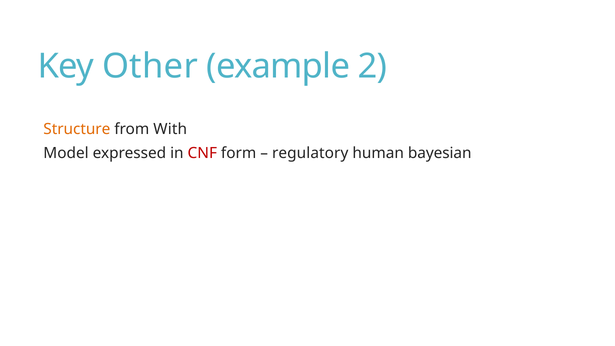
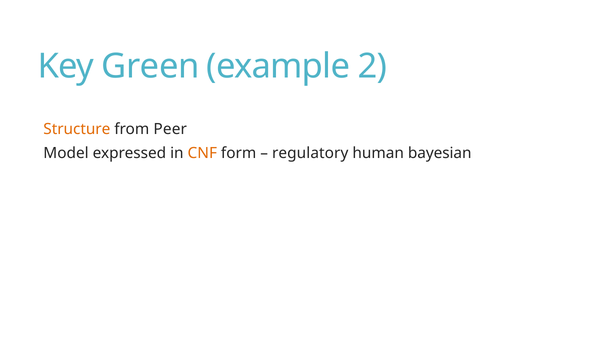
Other: Other -> Green (150, 66)
With: With -> Peer (170, 129)
CNF colour: red -> orange (202, 153)
